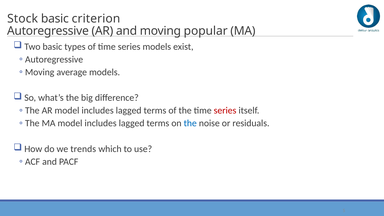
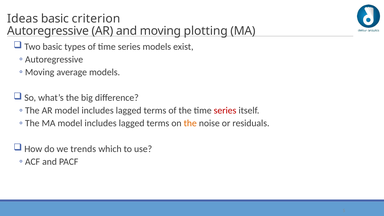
Stock: Stock -> Ideas (23, 19)
popular: popular -> plotting (206, 31)
the colour: blue -> orange (190, 123)
